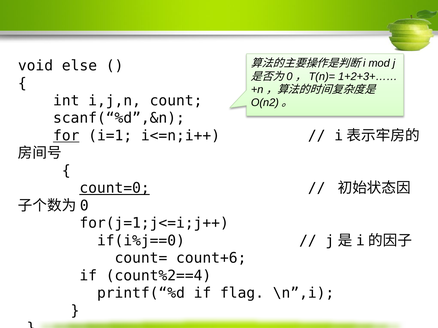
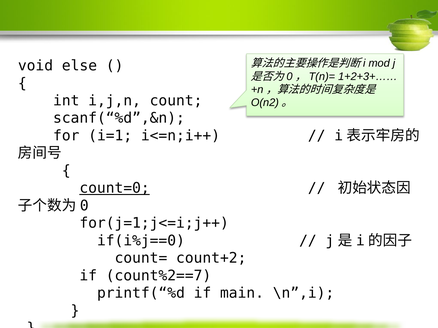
for underline: present -> none (66, 136)
count+6: count+6 -> count+2 (211, 259)
count%2==4: count%2==4 -> count%2==7 (158, 276)
flag: flag -> main (242, 294)
